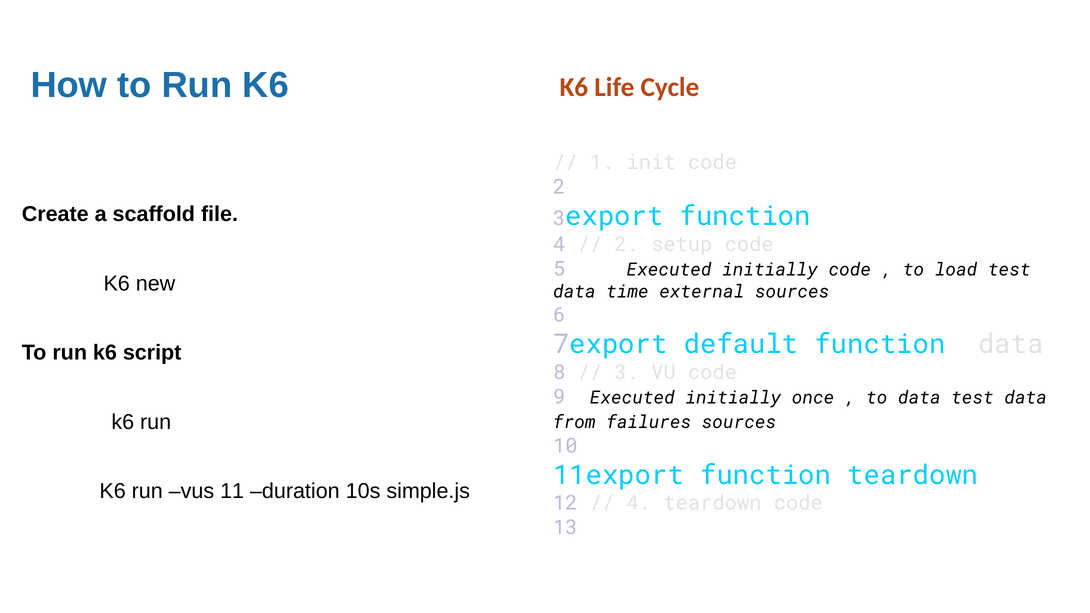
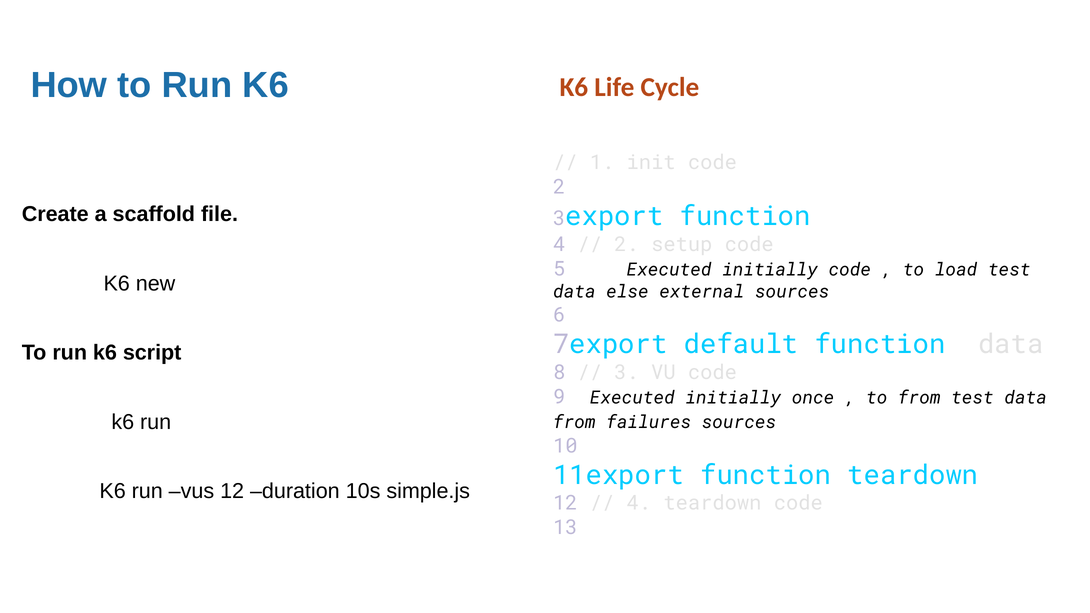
time: time -> else (627, 292)
to data: data -> from (919, 398)
vus 11: 11 -> 12 (232, 491)
